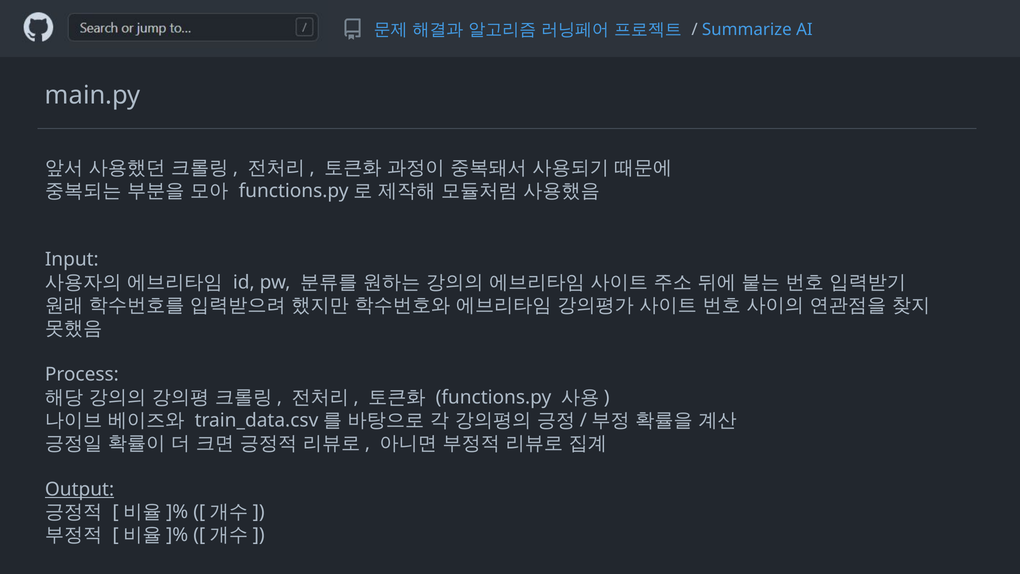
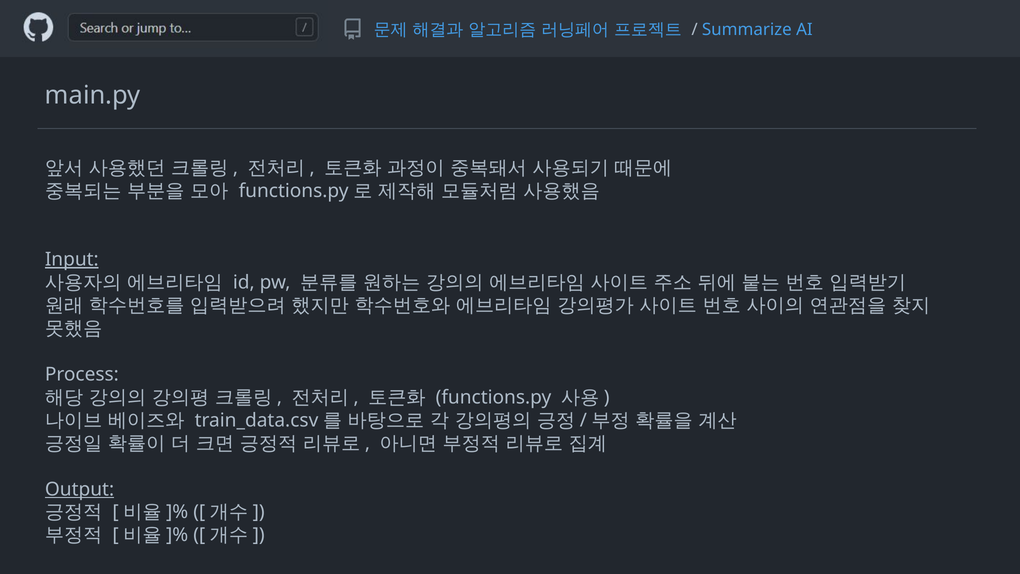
Input underline: none -> present (72, 259)
